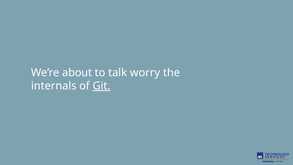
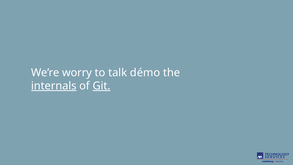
about: about -> worry (77, 73)
worry: worry -> démo (145, 73)
internals underline: none -> present (54, 86)
